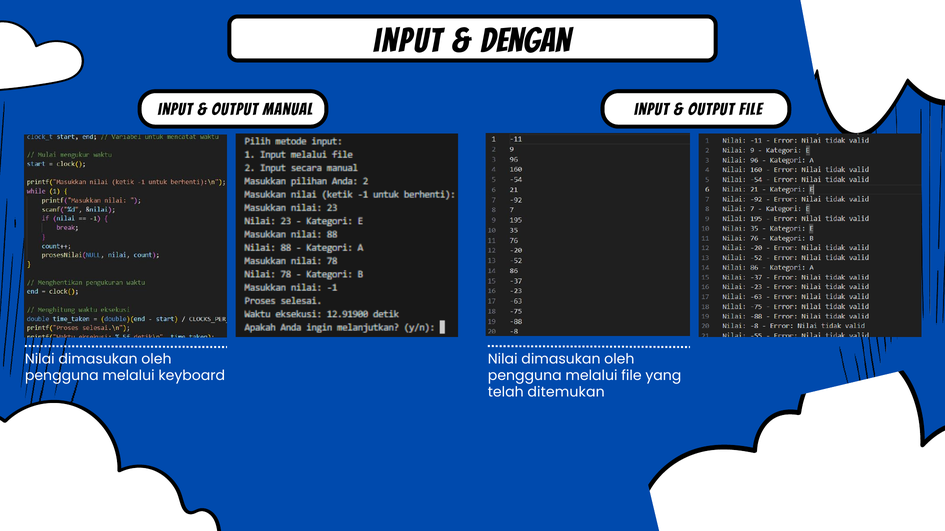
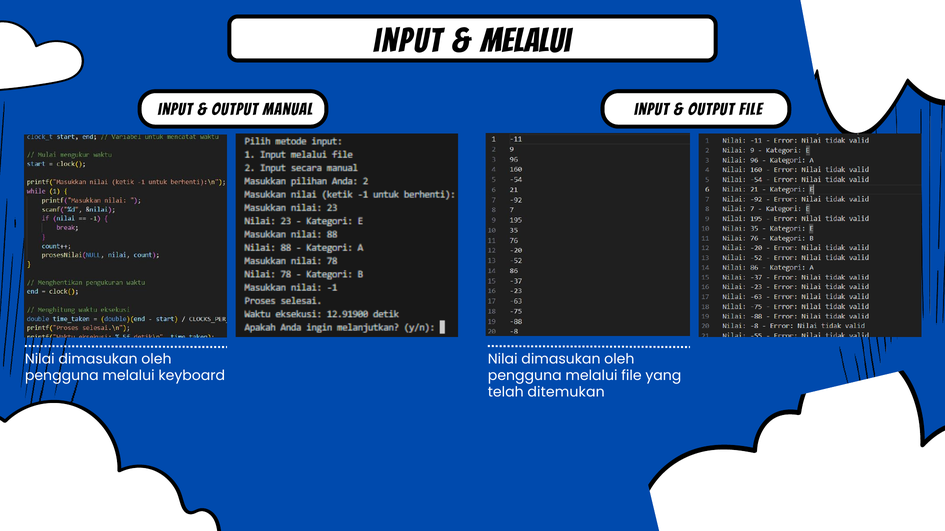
dengan: dengan -> melalui (526, 41)
